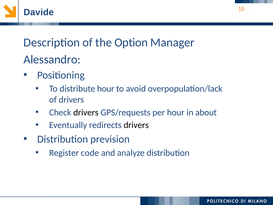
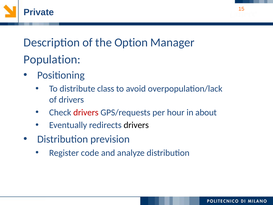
Davide: Davide -> Private (39, 12)
Alessandro: Alessandro -> Population (52, 59)
distribute hour: hour -> class (106, 89)
drivers colour: black -> red (86, 112)
